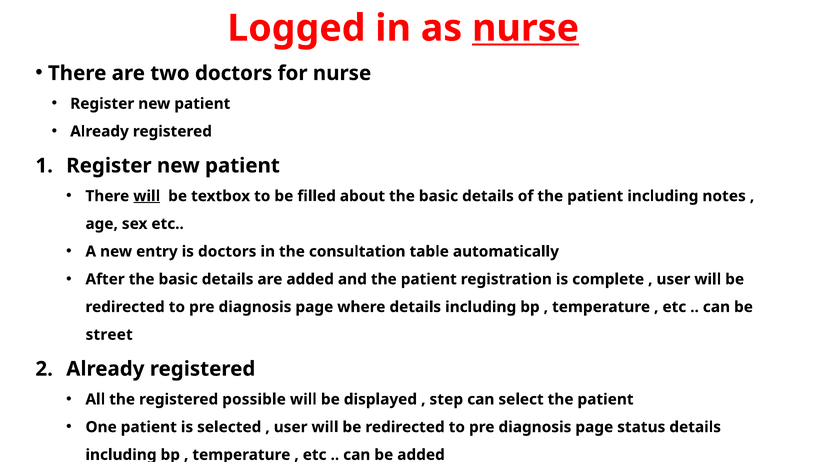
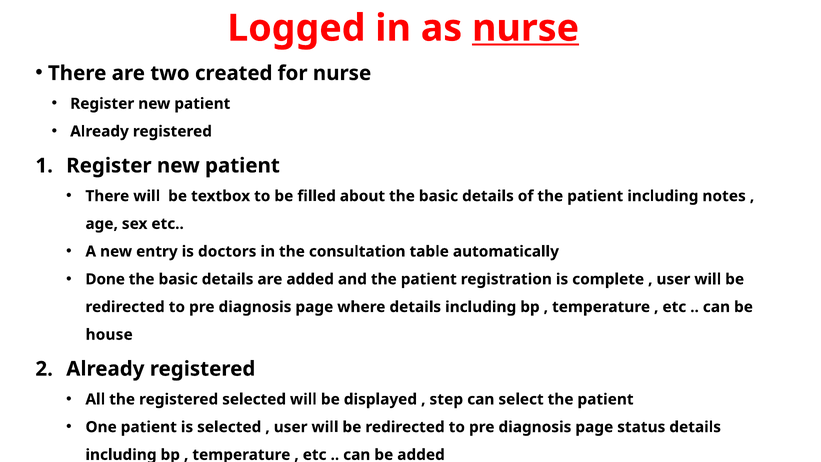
two doctors: doctors -> created (234, 73)
will underline: present -> none (147, 196)
After: After -> Done (105, 279)
street: street -> house (109, 335)
registered possible: possible -> selected (254, 399)
